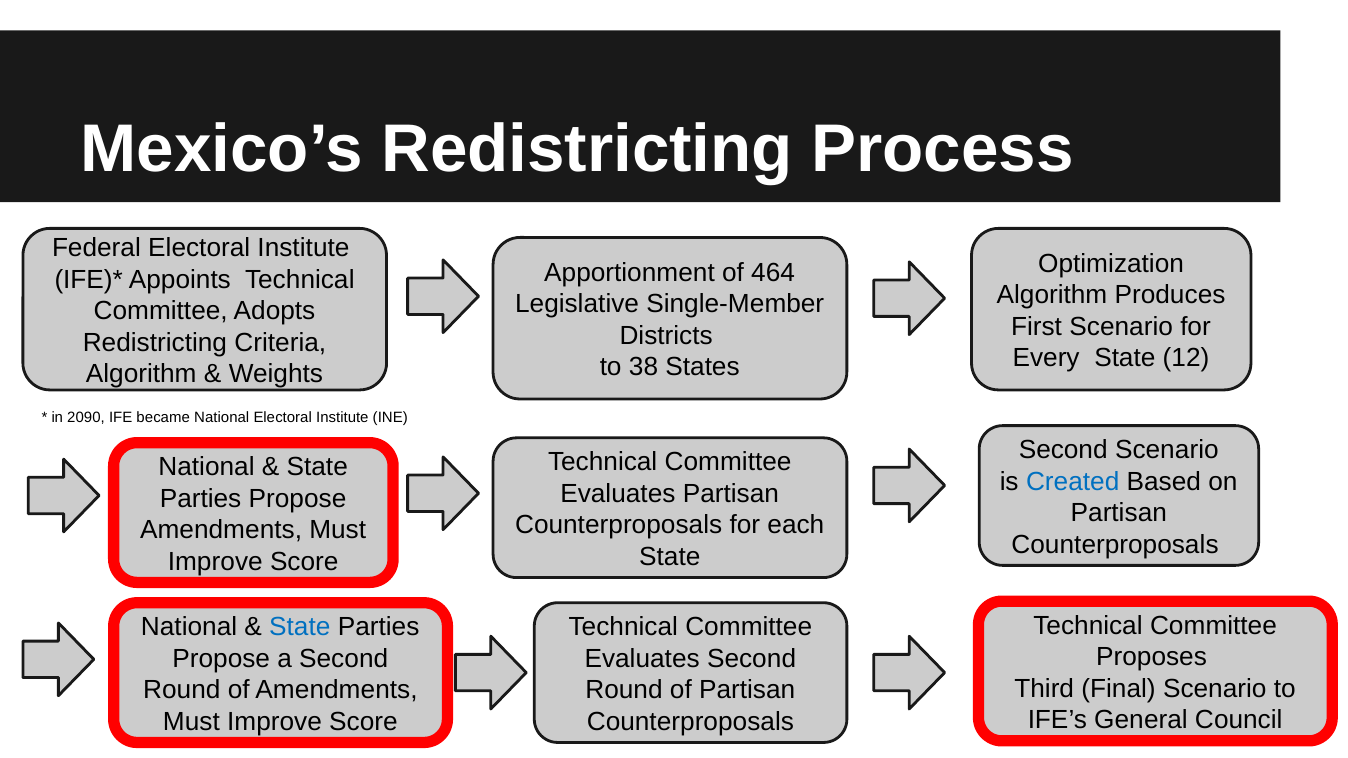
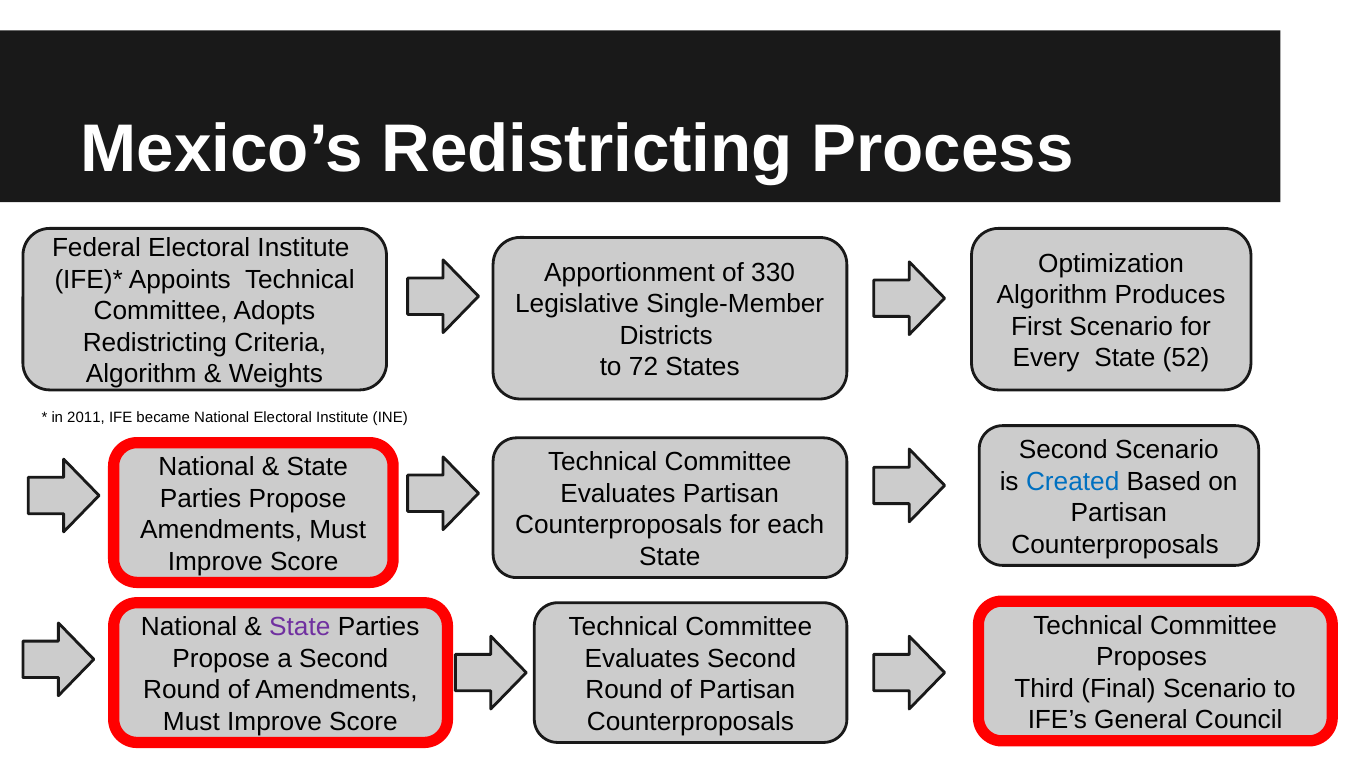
464: 464 -> 330 (773, 273)
12: 12 -> 52 (1186, 358)
38: 38 -> 72 (644, 367)
2090: 2090 -> 2011 (86, 418)
State colour: blue -> purple (300, 627)
